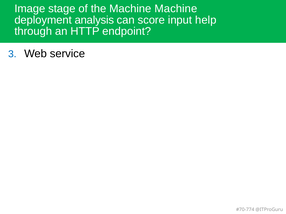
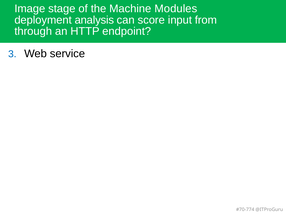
Machine Machine: Machine -> Modules (176, 9)
help: help -> from (206, 20)
